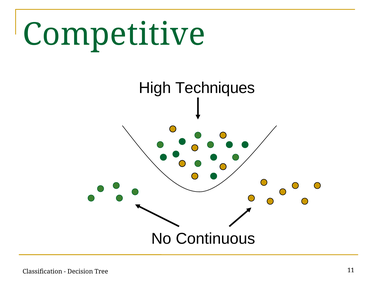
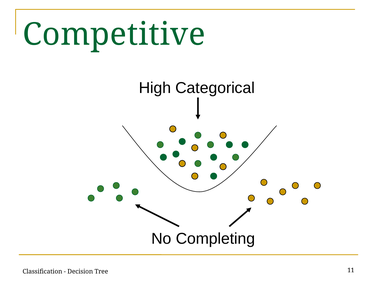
Techniques: Techniques -> Categorical (215, 88)
Continuous: Continuous -> Completing (215, 239)
